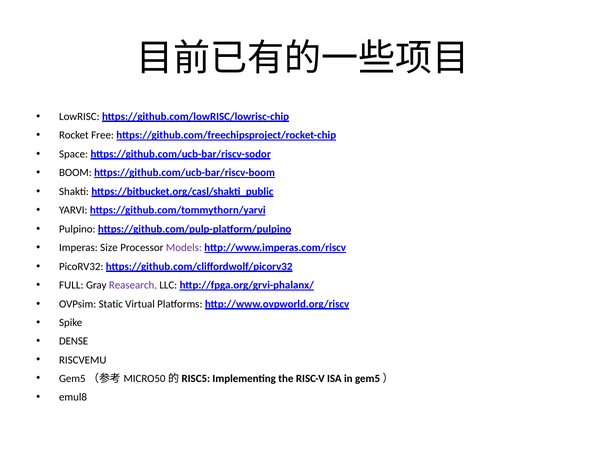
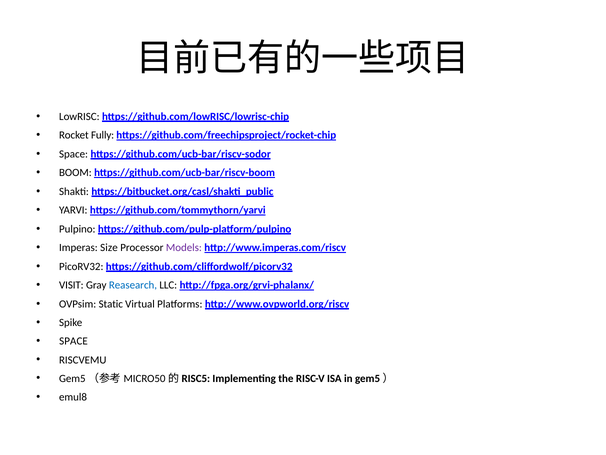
Free: Free -> Fully (103, 135)
FULL: FULL -> VISIT (71, 285)
Reasearch colour: purple -> blue (133, 285)
DENSE: DENSE -> SPACE (74, 341)
